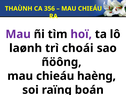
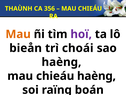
Mau colour: purple -> orange (18, 34)
laønh: laønh -> bieån (26, 48)
ñöông: ñöông -> haèng (61, 62)
